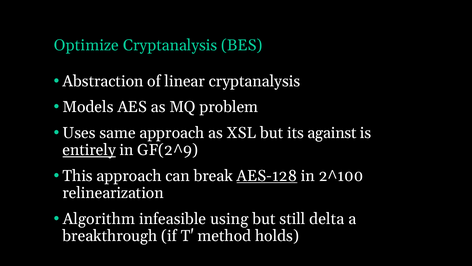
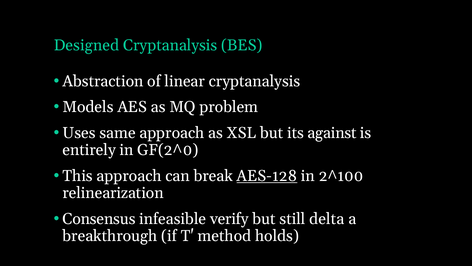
Optimize: Optimize -> Designed (86, 45)
entirely underline: present -> none (89, 150)
GF(2^9: GF(2^9 -> GF(2^0 (168, 150)
Algorithm: Algorithm -> Consensus (99, 218)
using: using -> verify (229, 218)
